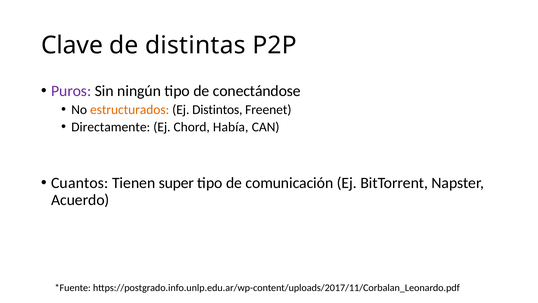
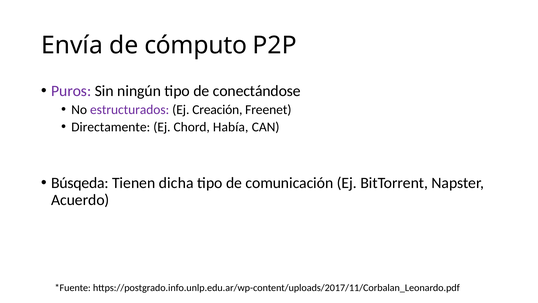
Clave: Clave -> Envía (72, 45)
distintas: distintas -> cómputo (196, 45)
estructurados colour: orange -> purple (130, 110)
Distintos: Distintos -> Creación (217, 110)
Cuantos: Cuantos -> Búsqeda (80, 183)
super: super -> dicha (176, 183)
